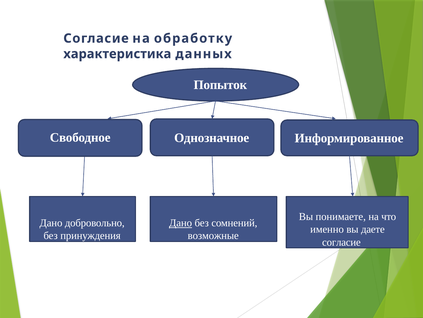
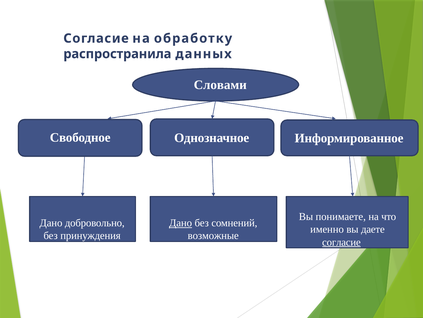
характеристика: характеристика -> распространила (117, 54)
Попыток: Попыток -> Словами (220, 85)
согласие underline: none -> present (341, 242)
